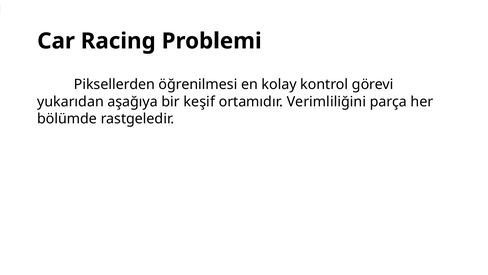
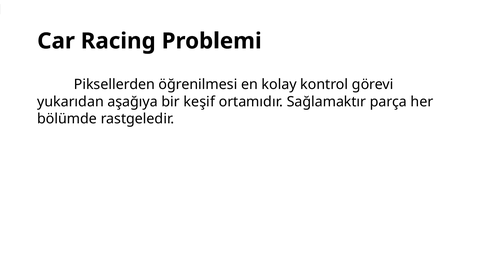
Verimliliğini: Verimliliğini -> Sağlamaktır (326, 101)
